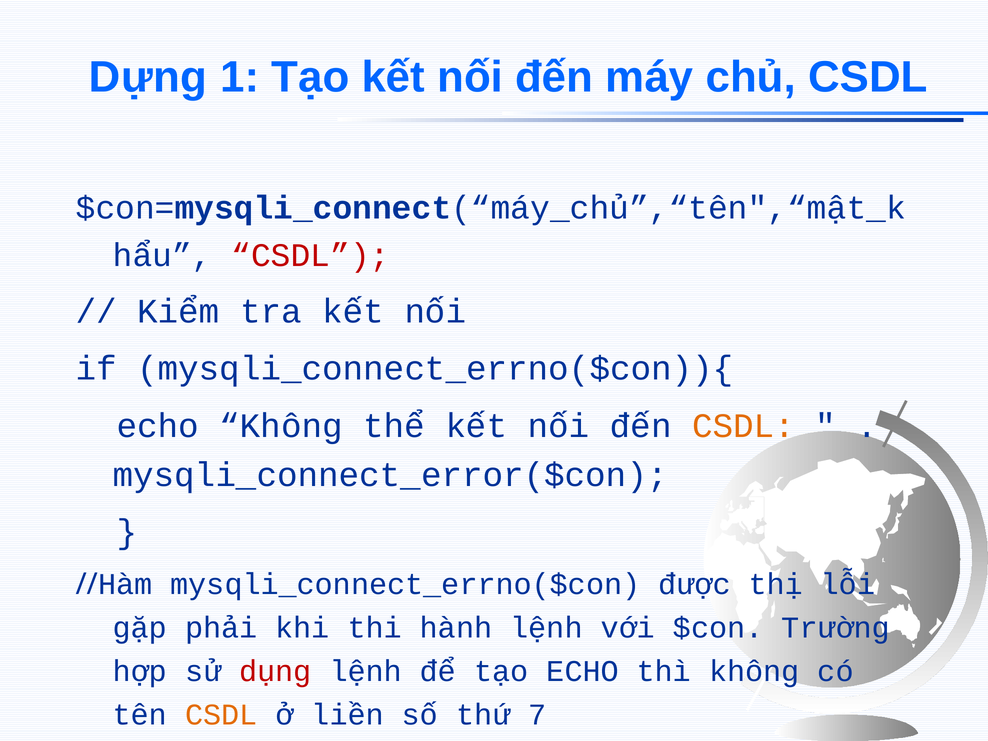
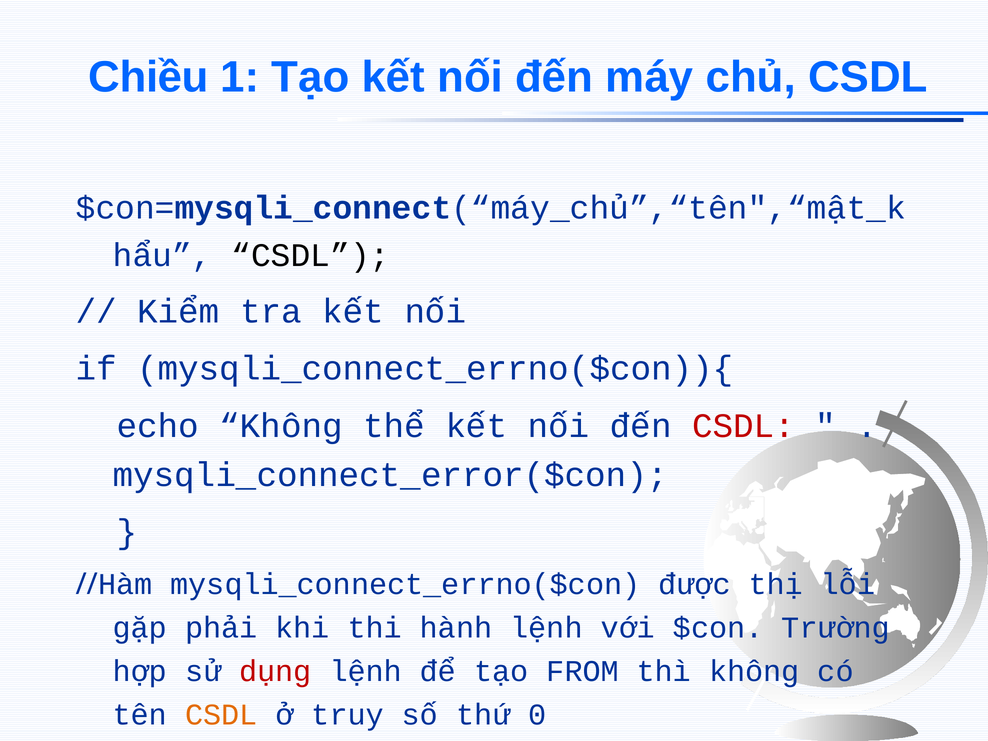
Dựng: Dựng -> Chiều (149, 77)
CSDL colour: red -> black (310, 255)
CSDL colour: orange -> red (744, 426)
tạo ECHO: ECHO -> FROM (583, 671)
liền: liền -> truy (348, 715)
7: 7 -> 0 (537, 715)
